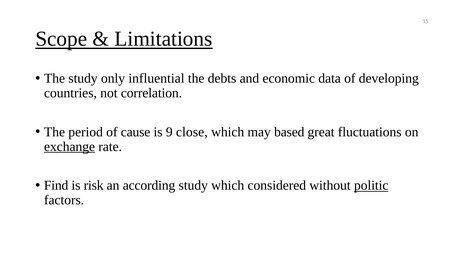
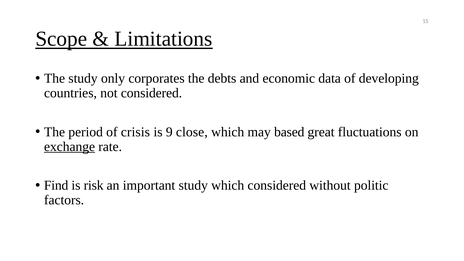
influential: influential -> corporates (157, 78)
not correlation: correlation -> considered (151, 93)
cause: cause -> crisis (135, 132)
according: according -> important (149, 186)
politic underline: present -> none (371, 186)
